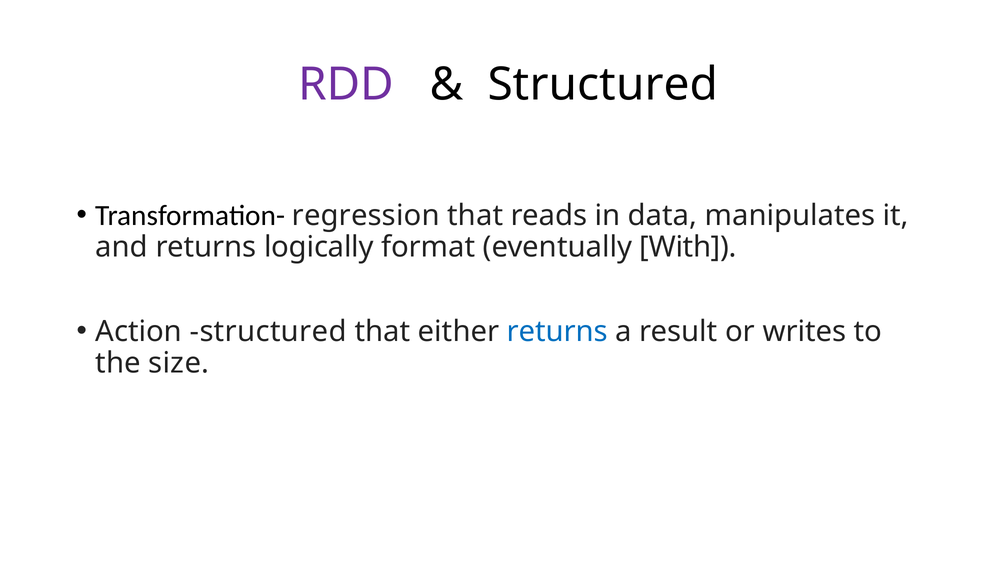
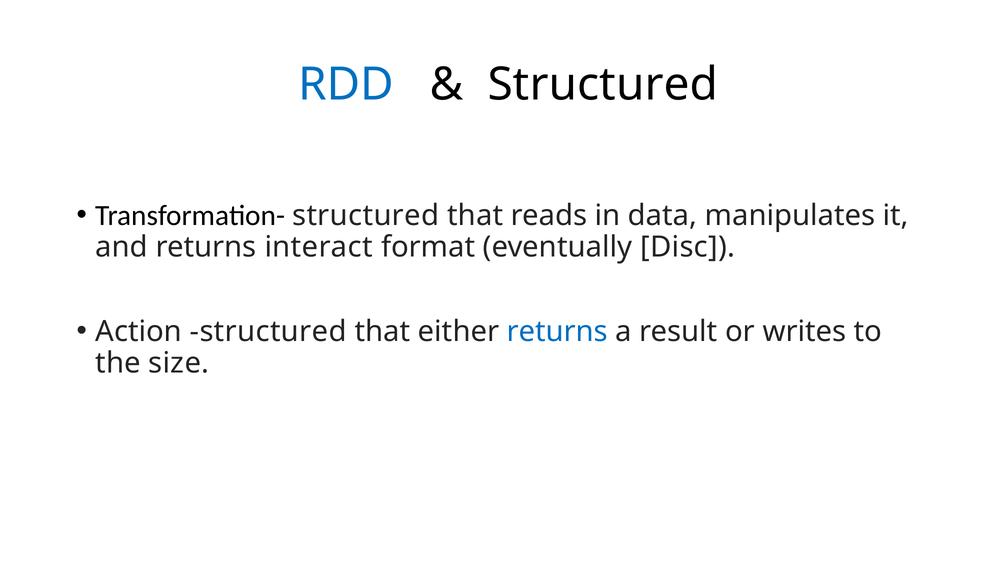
RDD colour: purple -> blue (346, 84)
Transformation- regression: regression -> structured (366, 216)
logically: logically -> interact (319, 247)
With: With -> Disc (688, 247)
